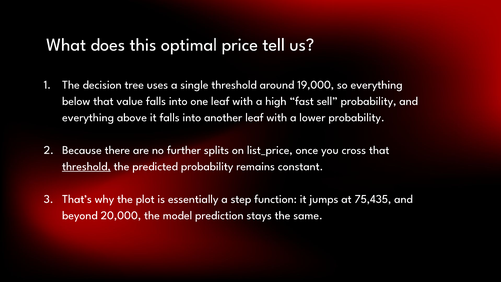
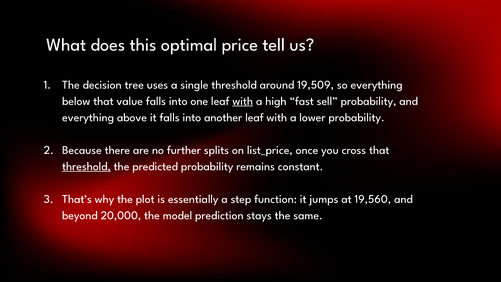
19,000: 19,000 -> 19,509 (316, 85)
with underline: none -> present (243, 101)
75,435: 75,435 -> 19,560 (373, 199)
